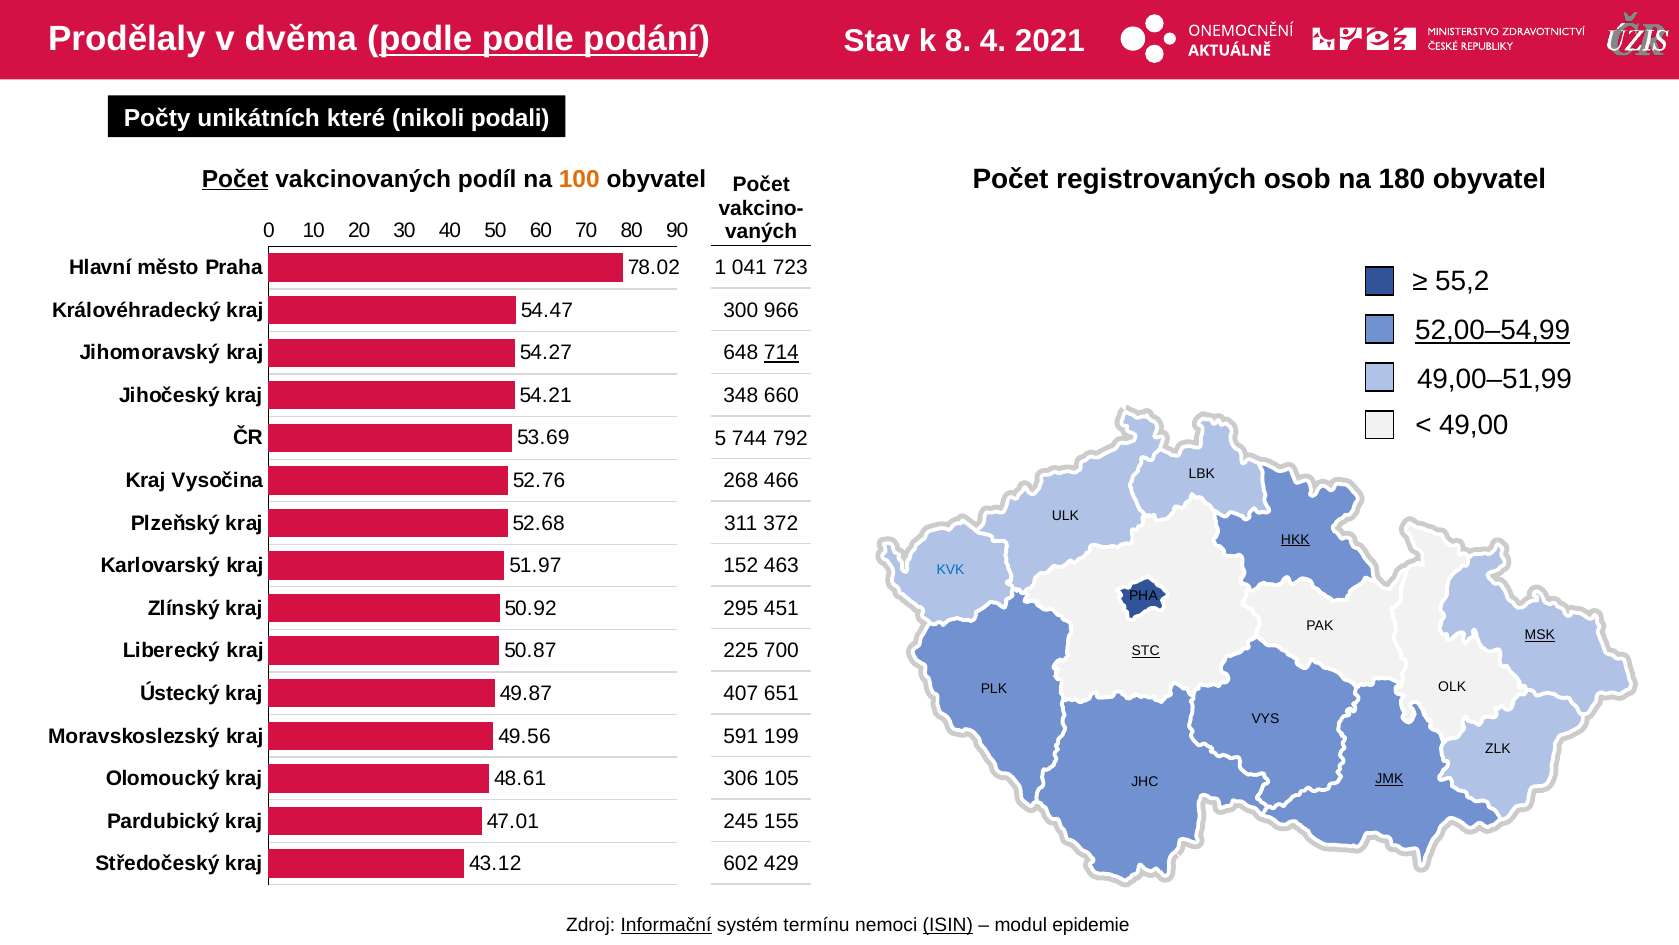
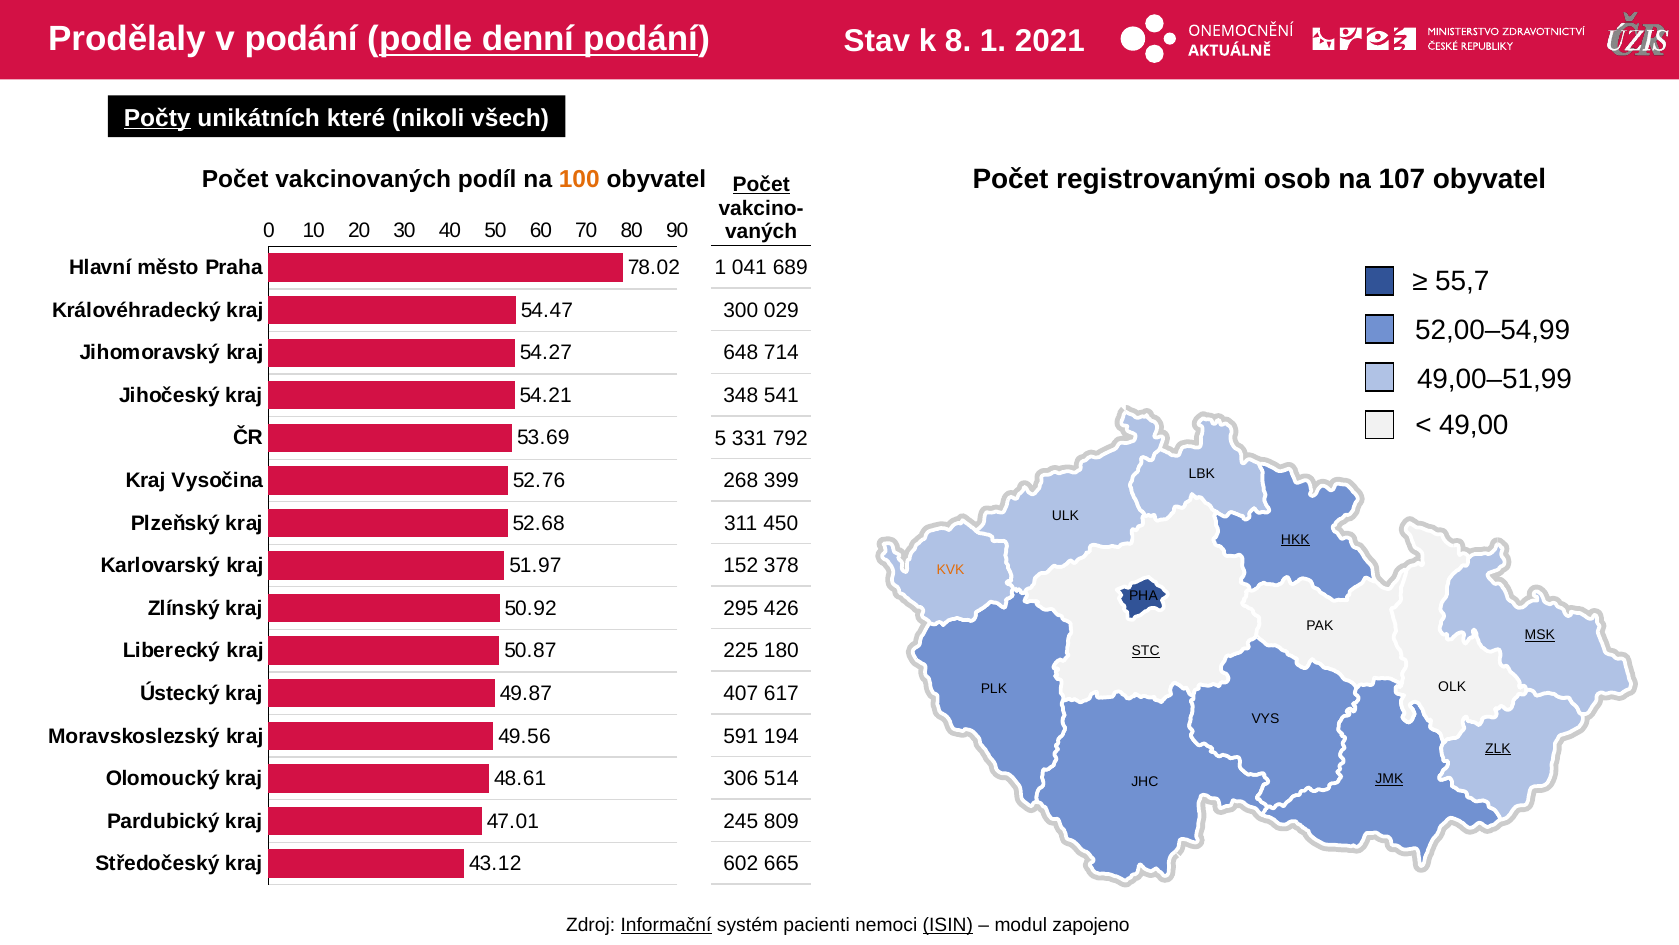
v dvěma: dvěma -> podání (301, 39)
podle podle: podle -> denní (528, 39)
8 4: 4 -> 1 (993, 41)
Počty underline: none -> present (157, 118)
podali: podali -> všech (510, 118)
registrovaných: registrovaných -> registrovanými (1156, 179)
180: 180 -> 107 (1402, 179)
Počet underline: present -> none (235, 179)
Počet underline: none -> present (761, 185)
723: 723 -> 689 (790, 268)
55,2: 55,2 -> 55,7 (1462, 281)
966: 966 -> 029 (781, 310)
52,00–54,99 underline: present -> none (1493, 331)
714 underline: present -> none (781, 353)
660: 660 -> 541 (781, 395)
744: 744 -> 331 (749, 438)
466: 466 -> 399 (781, 480)
372: 372 -> 450 (781, 523)
463: 463 -> 378 (781, 566)
KVK colour: blue -> orange (951, 570)
451: 451 -> 426 (781, 608)
700: 700 -> 180 (781, 651)
651: 651 -> 617 (781, 693)
199: 199 -> 194 (781, 736)
ZLK underline: none -> present (1498, 748)
105: 105 -> 514 (781, 778)
155: 155 -> 809 (781, 821)
429: 429 -> 665 (781, 863)
termínu: termínu -> pacienti (817, 924)
epidemie: epidemie -> zapojeno (1091, 924)
